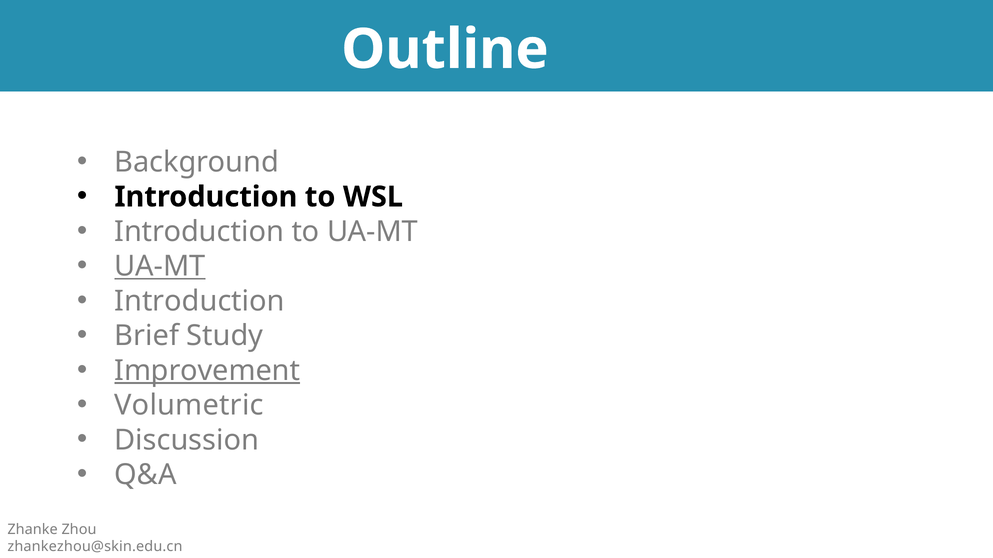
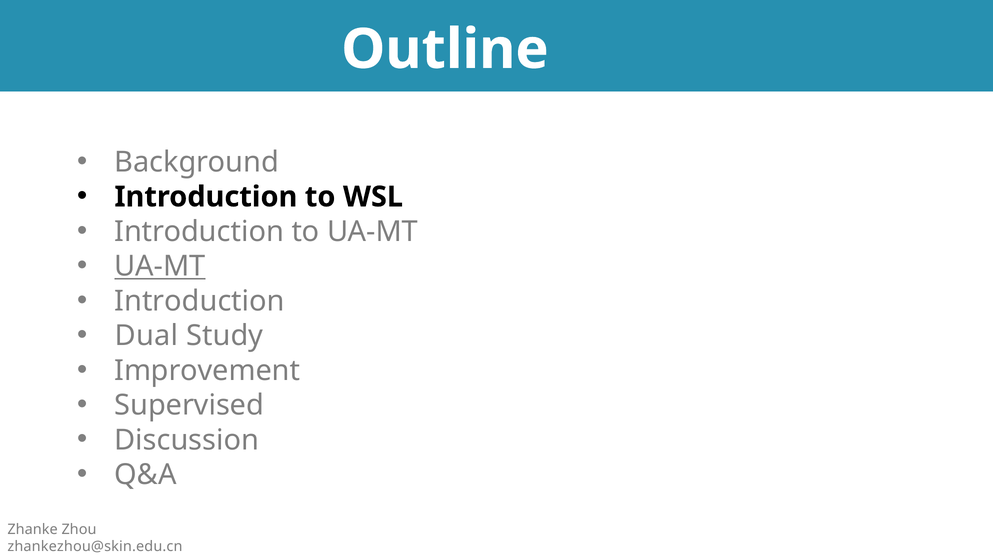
Brief: Brief -> Dual (147, 336)
Improvement underline: present -> none (207, 371)
Volumetric: Volumetric -> Supervised (189, 406)
